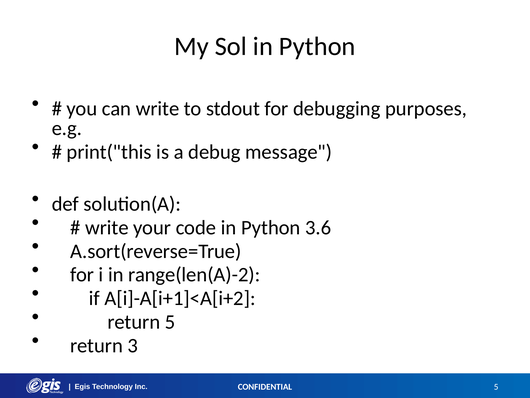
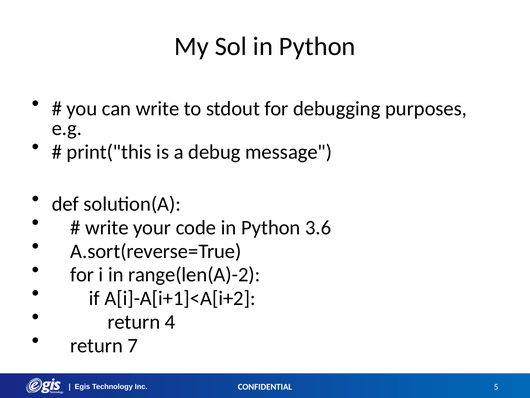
return 5: 5 -> 4 (170, 322)
3: 3 -> 7 (133, 345)
